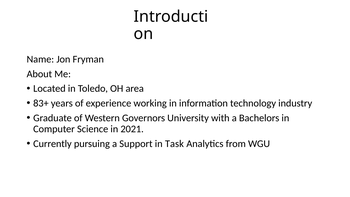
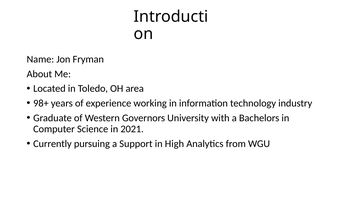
83+: 83+ -> 98+ (41, 103)
Task: Task -> High (174, 144)
